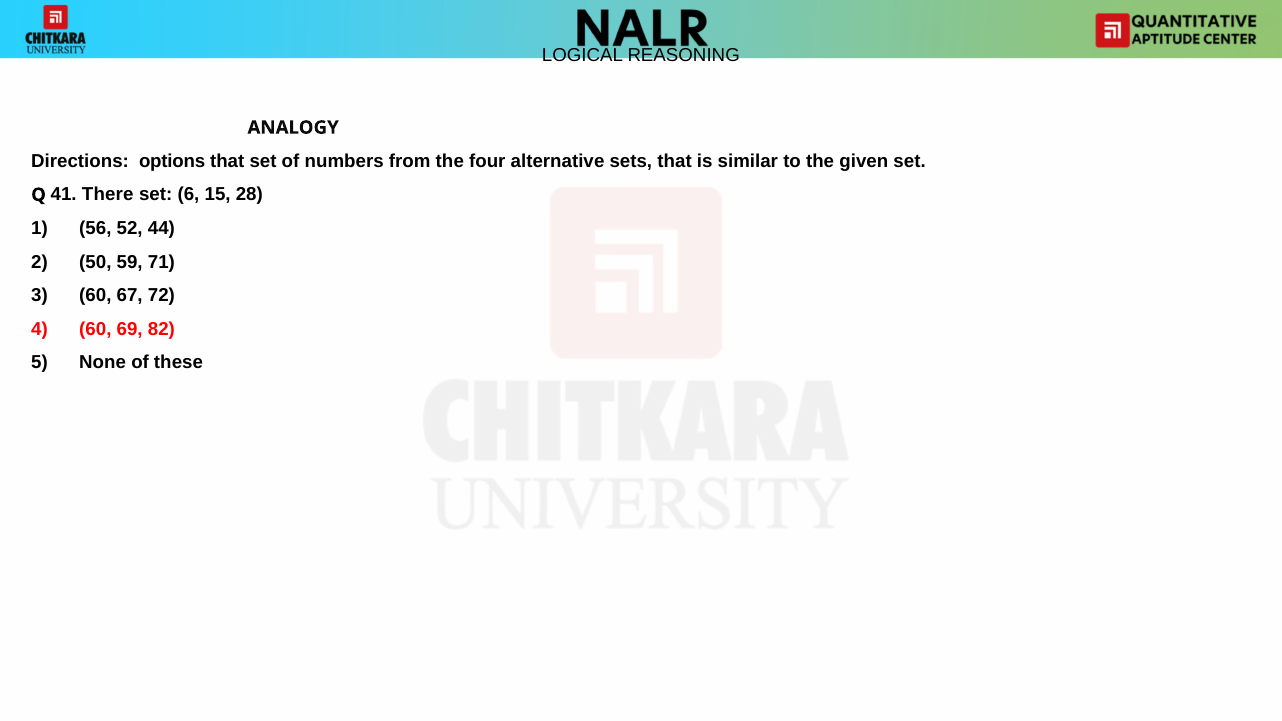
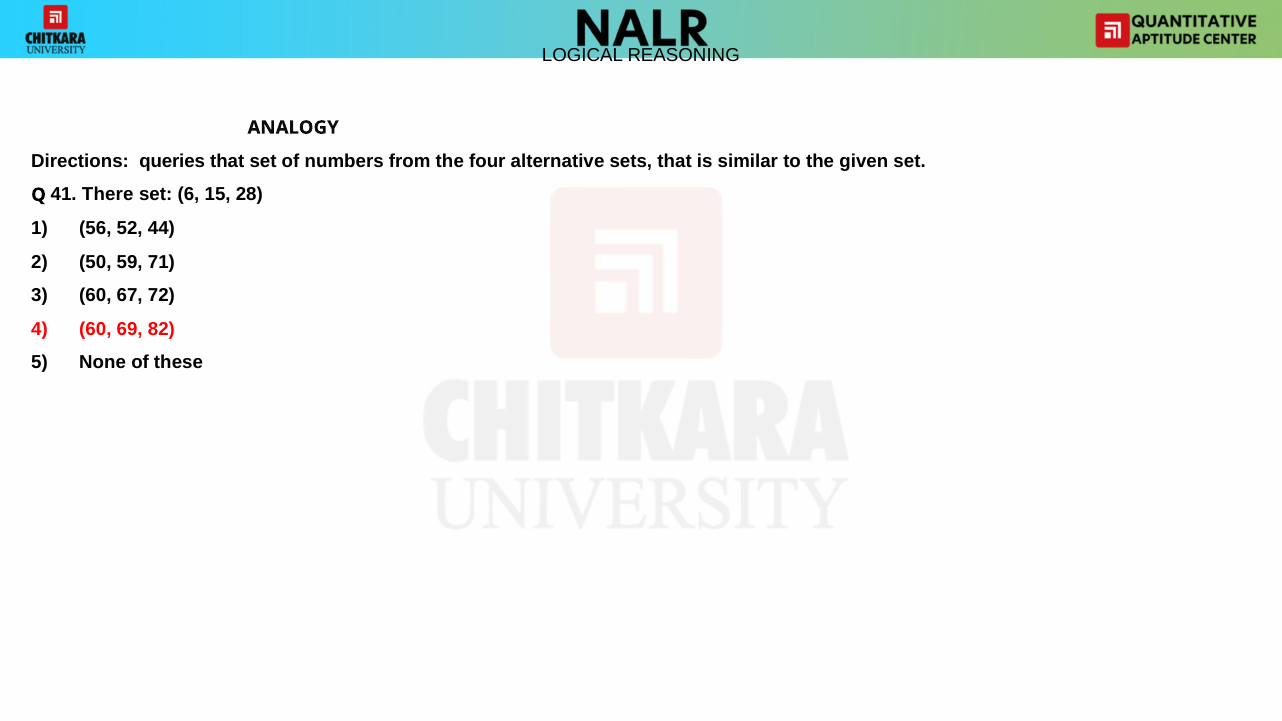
options: options -> queries (172, 161)
